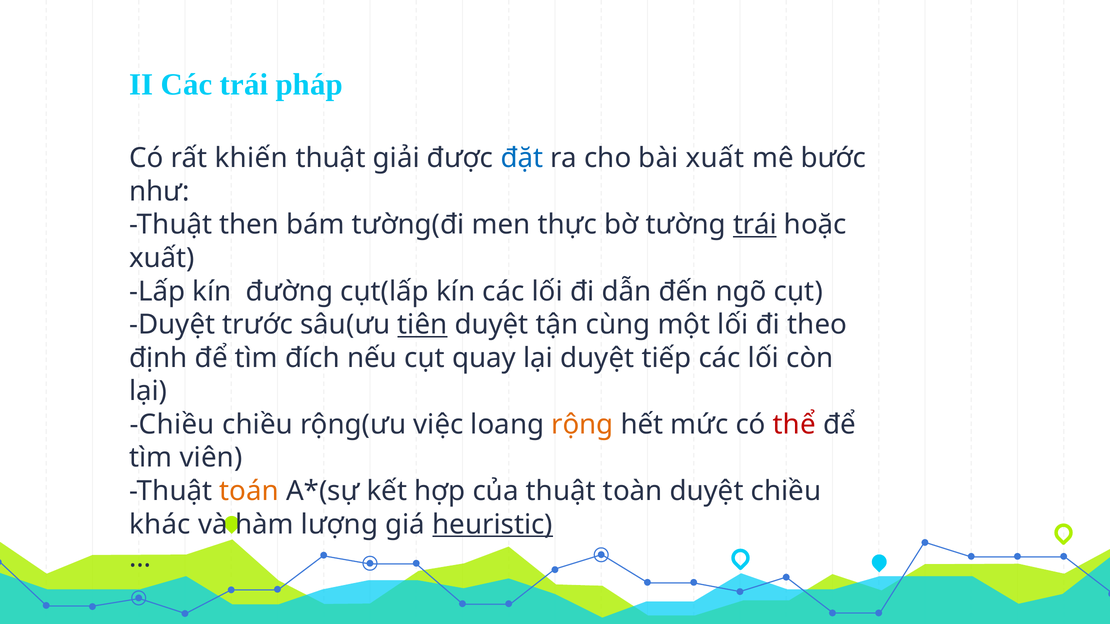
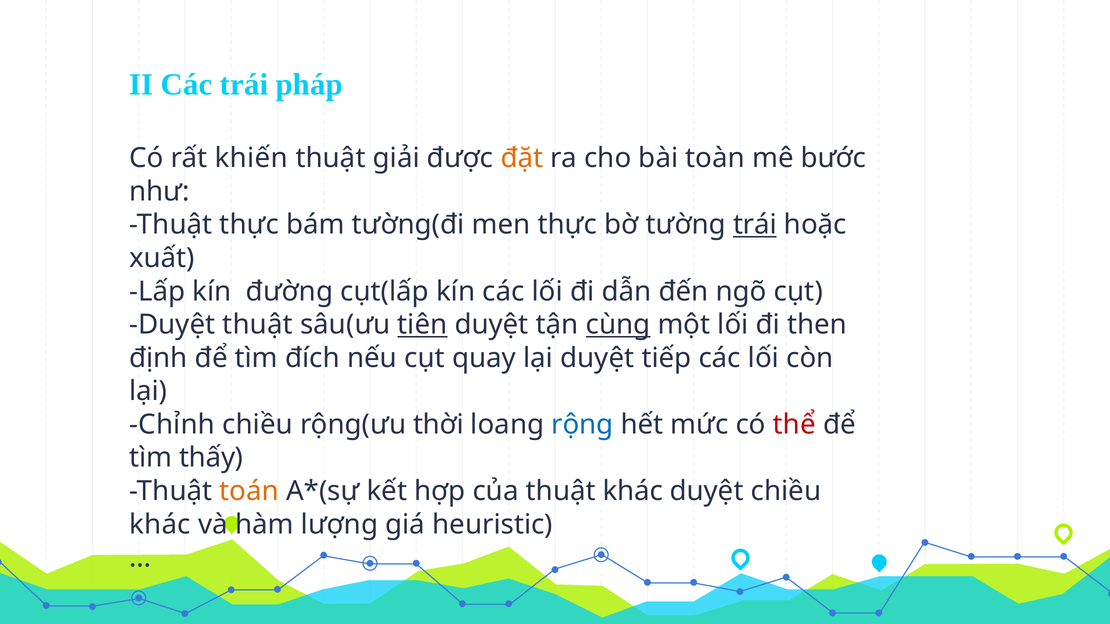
đặt colour: blue -> orange (522, 158)
bài xuất: xuất -> toàn (715, 158)
Thuật then: then -> thực (249, 225)
Duyệt trước: trước -> thuật (258, 325)
cùng underline: none -> present (618, 325)
theo: theo -> then (817, 325)
Chiều: Chiều -> Chỉnh (172, 425)
việc: việc -> thời (439, 425)
rộng colour: orange -> blue (582, 425)
viên: viên -> thấy (211, 458)
thuật toàn: toàn -> khác (633, 491)
heuristic underline: present -> none (493, 525)
